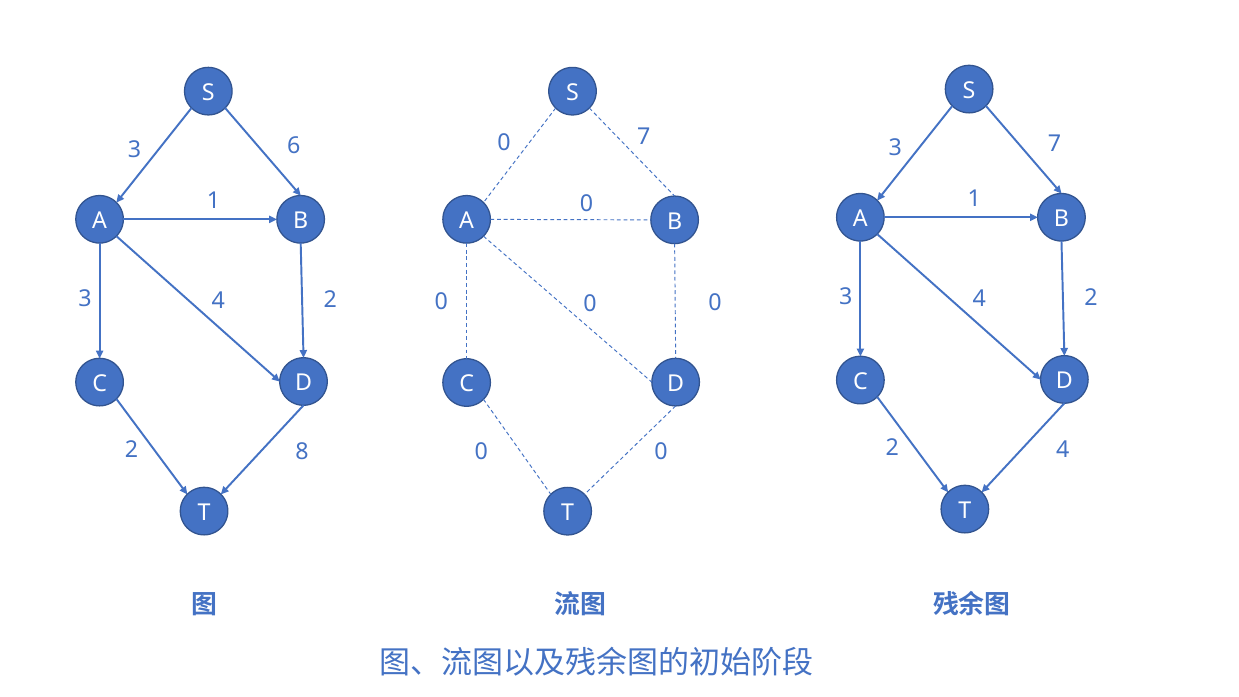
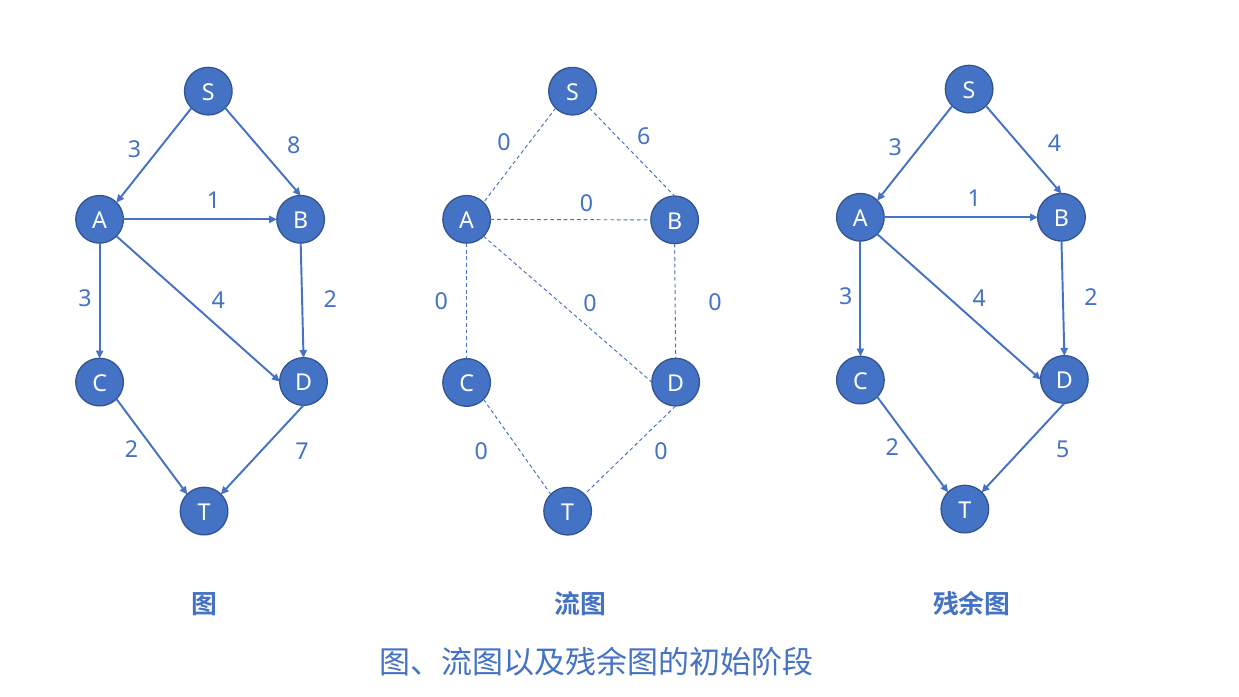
0 7: 7 -> 6 (644, 137)
3 7: 7 -> 4 (1054, 144)
6: 6 -> 8 (294, 146)
2 4: 4 -> 5 (1063, 450)
8: 8 -> 7 (302, 452)
